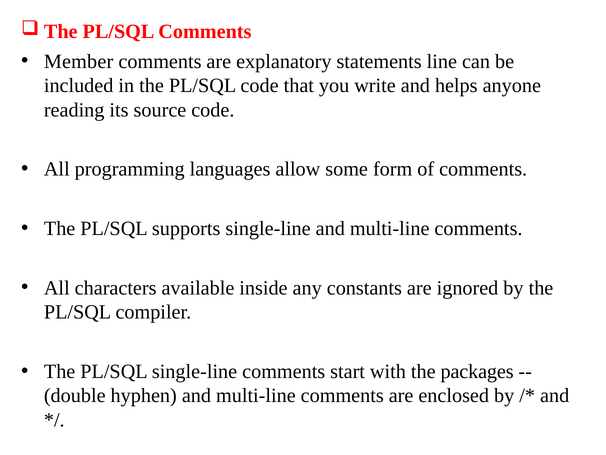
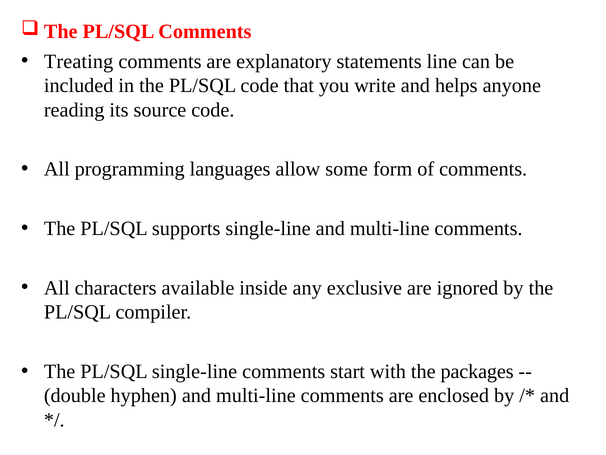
Member: Member -> Treating (79, 61)
constants: constants -> exclusive (364, 288)
